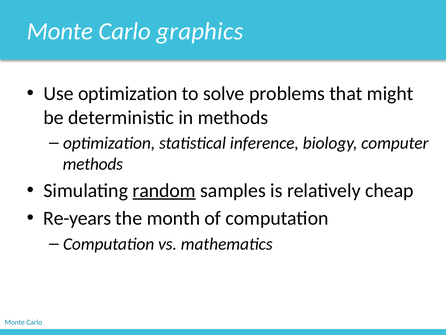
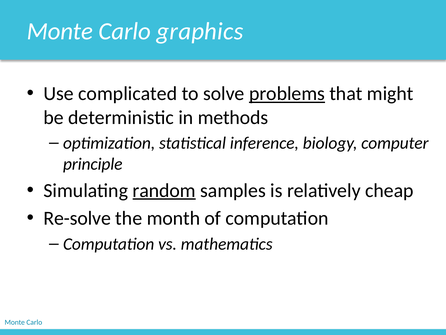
Use optimization: optimization -> complicated (128, 94)
problems underline: none -> present (287, 94)
methods: methods -> principle (93, 164)
Re-years: Re-years -> Re-solve (77, 218)
